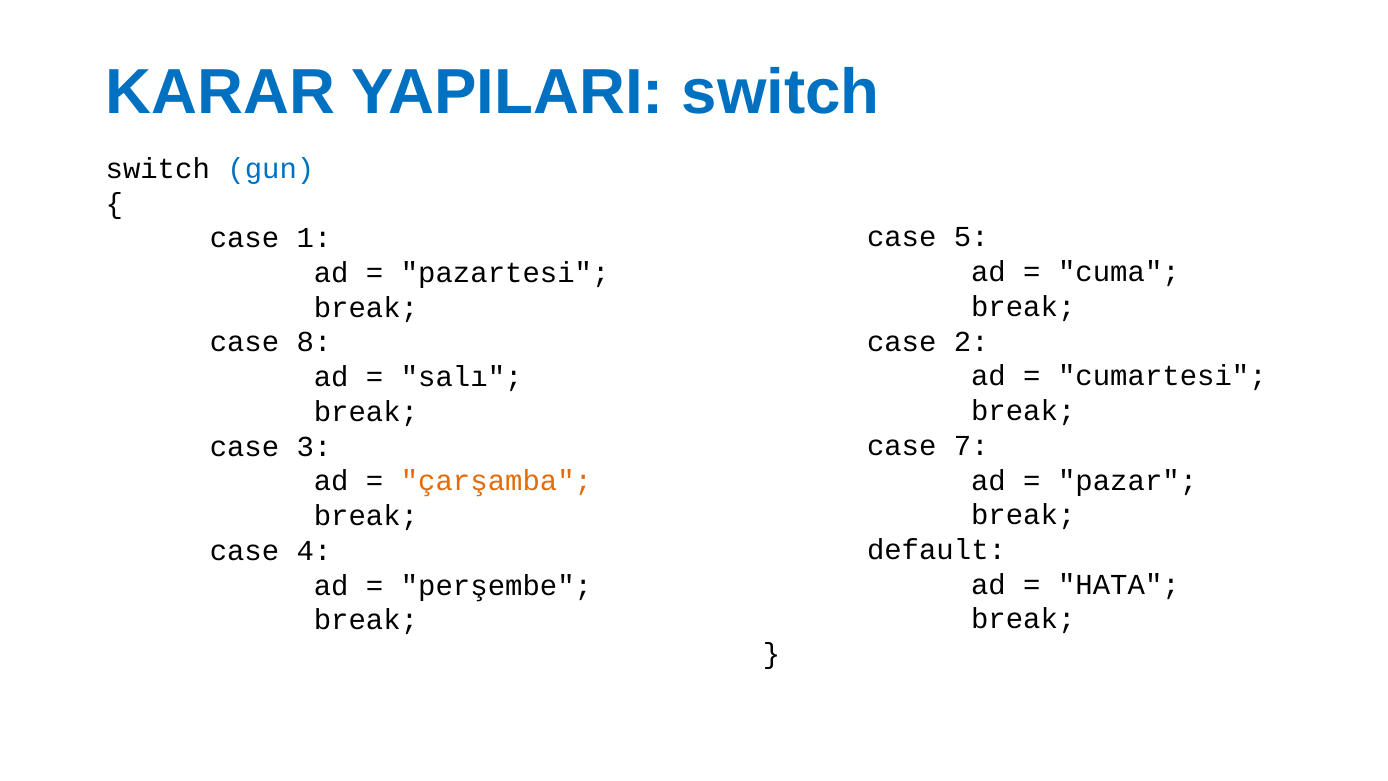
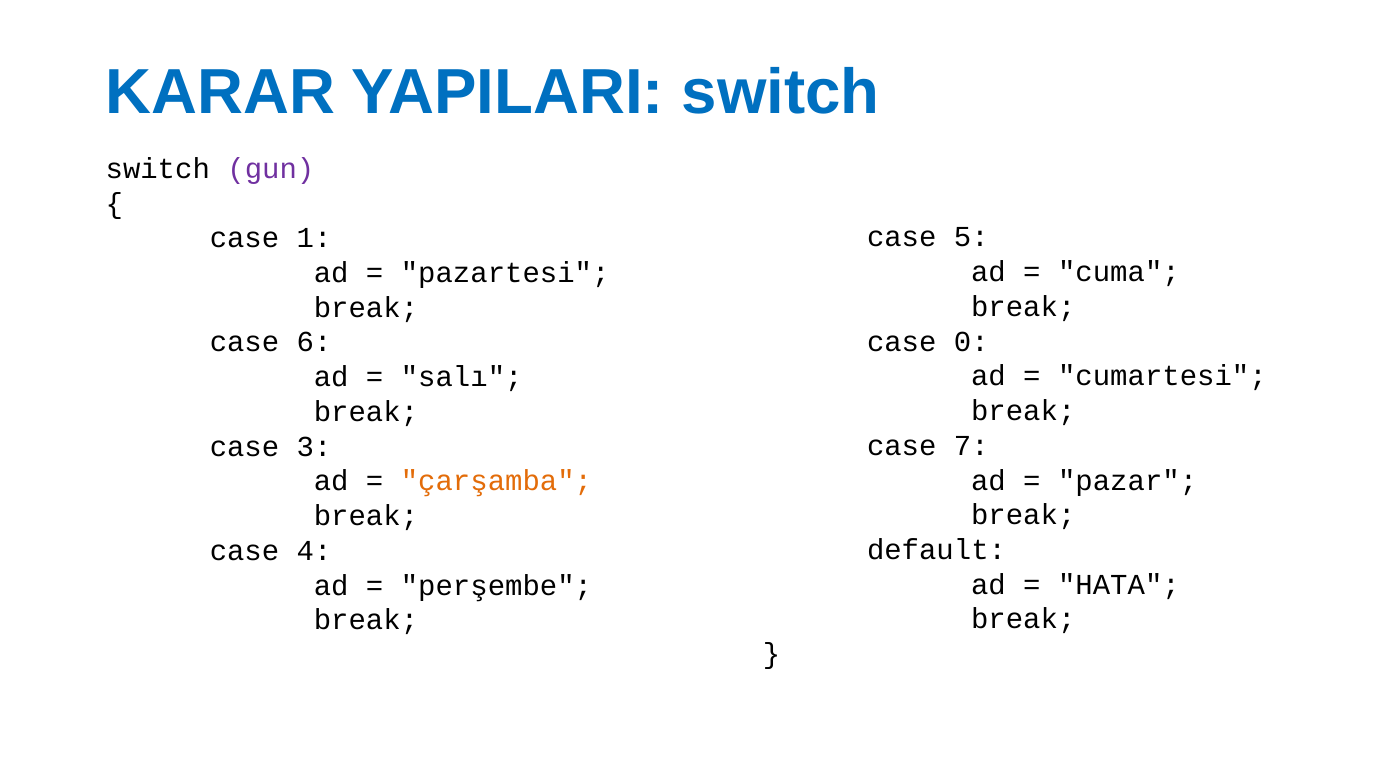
gun colour: blue -> purple (271, 169)
2: 2 -> 0 (971, 341)
8: 8 -> 6 (314, 342)
